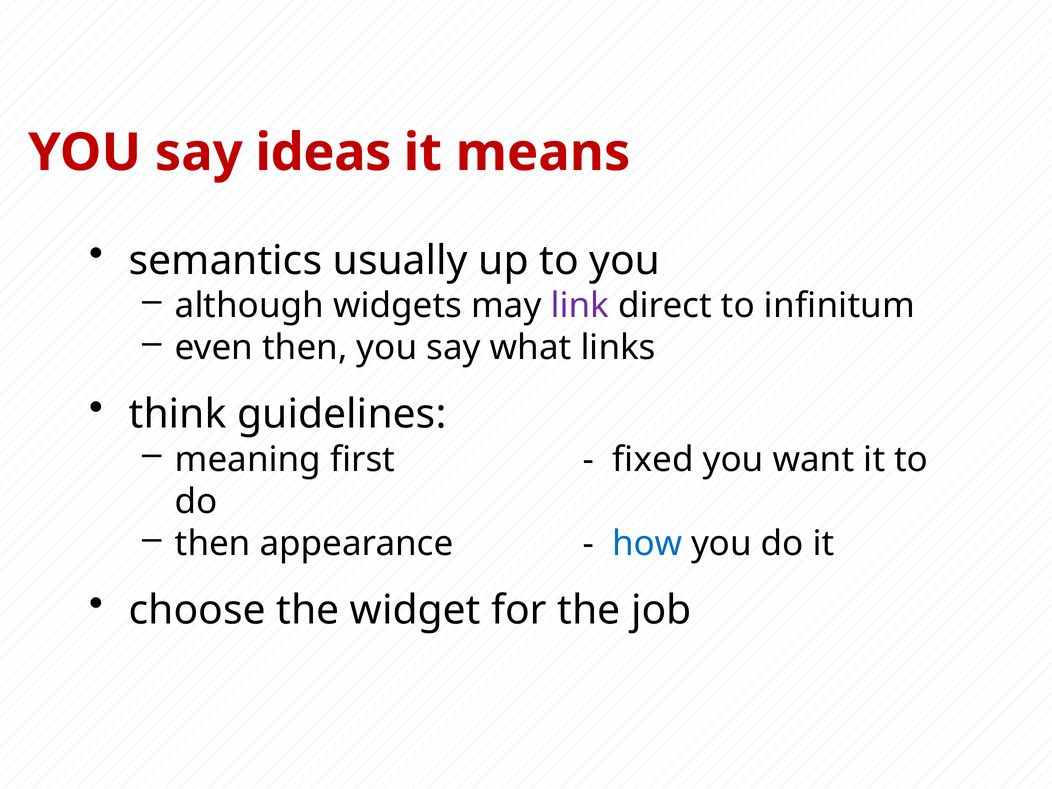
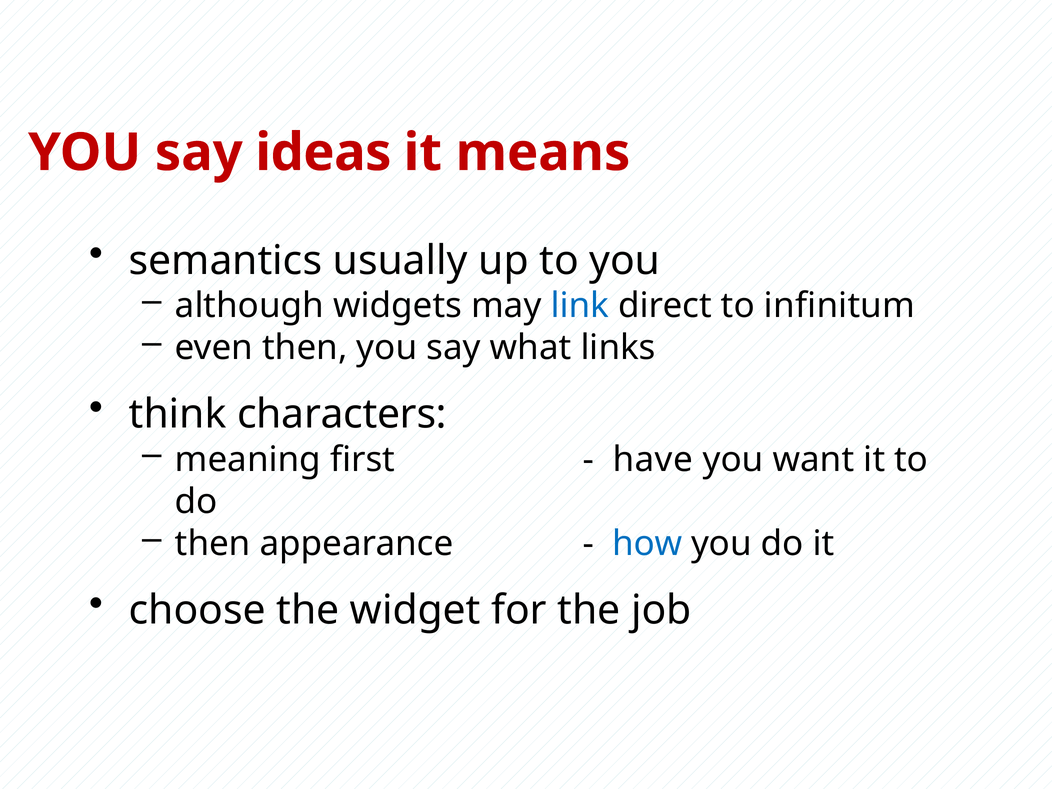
link colour: purple -> blue (580, 306)
guidelines: guidelines -> characters (342, 414)
fixed: fixed -> have (653, 460)
